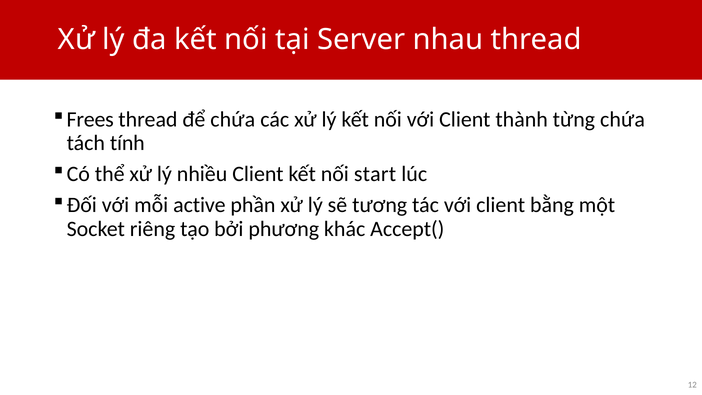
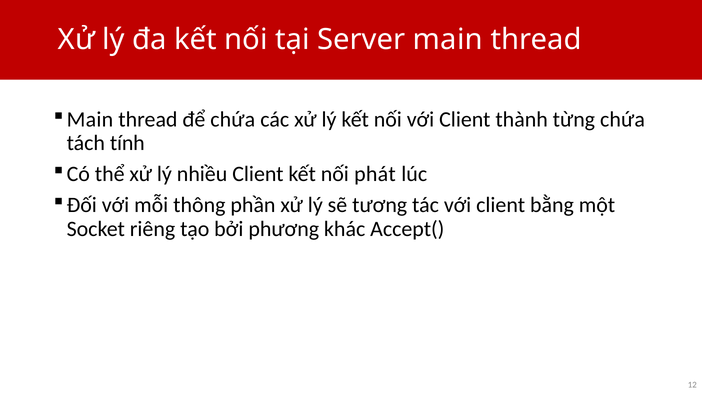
Server nhau: nhau -> main (448, 40)
Frees: Frees -> Main (90, 119)
start: start -> phát (375, 174)
active: active -> thông (199, 205)
